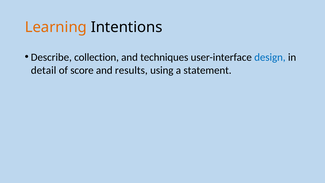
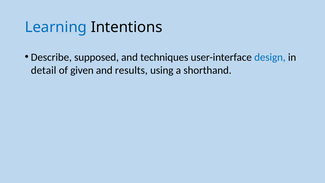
Learning colour: orange -> blue (56, 27)
collection: collection -> supposed (97, 57)
score: score -> given (82, 70)
statement: statement -> shorthand (208, 70)
